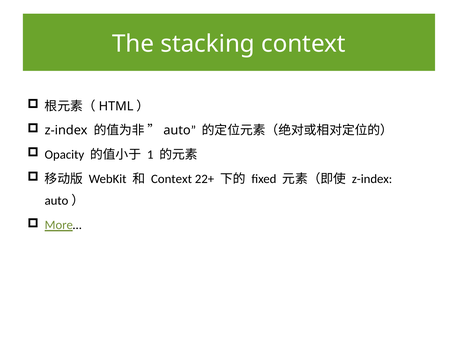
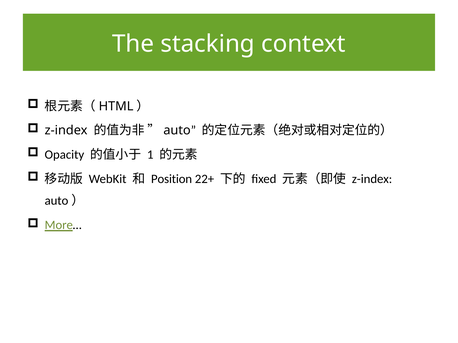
Context: Context -> Position (172, 179)
